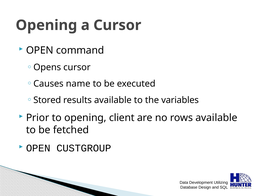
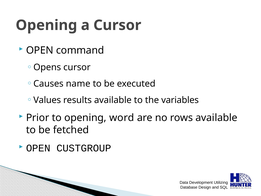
Stored: Stored -> Values (47, 100)
client: client -> word (122, 118)
